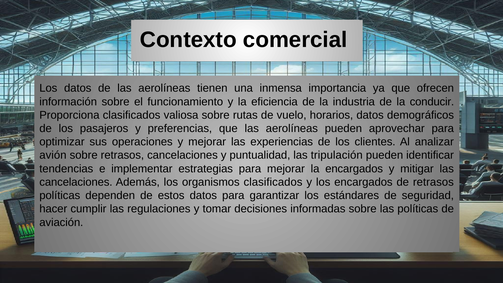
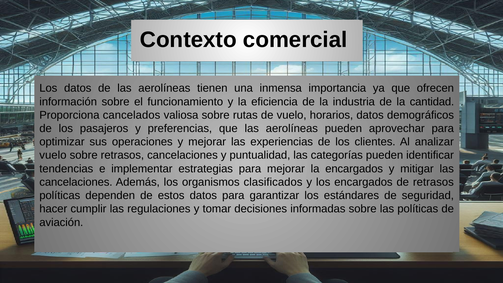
conducir: conducir -> cantidad (432, 102)
Proporciona clasificados: clasificados -> cancelados (132, 115)
avión: avión -> vuelo (53, 155)
tripulación: tripulación -> categorías (337, 155)
